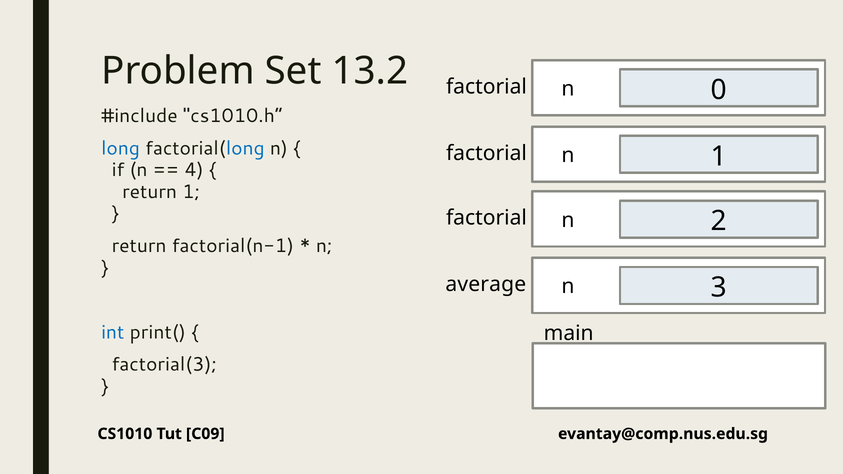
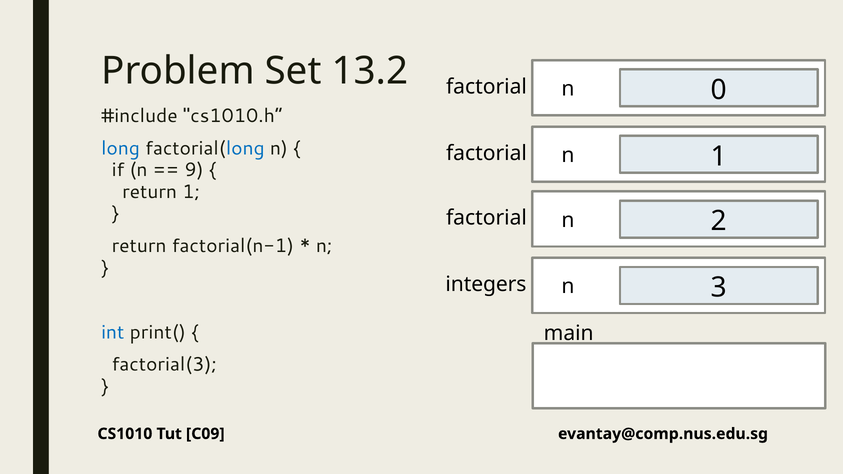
4: 4 -> 9 (194, 170)
average: average -> integers (486, 284)
